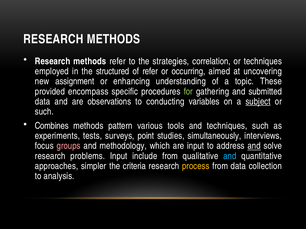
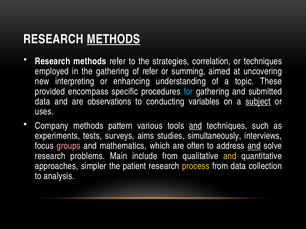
METHODS underline: none -> present (114, 39)
the structured: structured -> gathering (113, 71)
occurring: occurring -> summing (188, 71)
assignment: assignment -> interpreting (75, 82)
for colour: light green -> light blue (188, 92)
such: such -> uses (44, 112)
Combines: Combines -> Company (52, 126)
and underline: none -> present (195, 126)
point: point -> aims (146, 136)
methodology: methodology -> mathematics (123, 146)
are input: input -> often (196, 146)
problems Input: Input -> Main (119, 156)
and colour: light blue -> yellow (230, 156)
criteria: criteria -> patient (134, 166)
